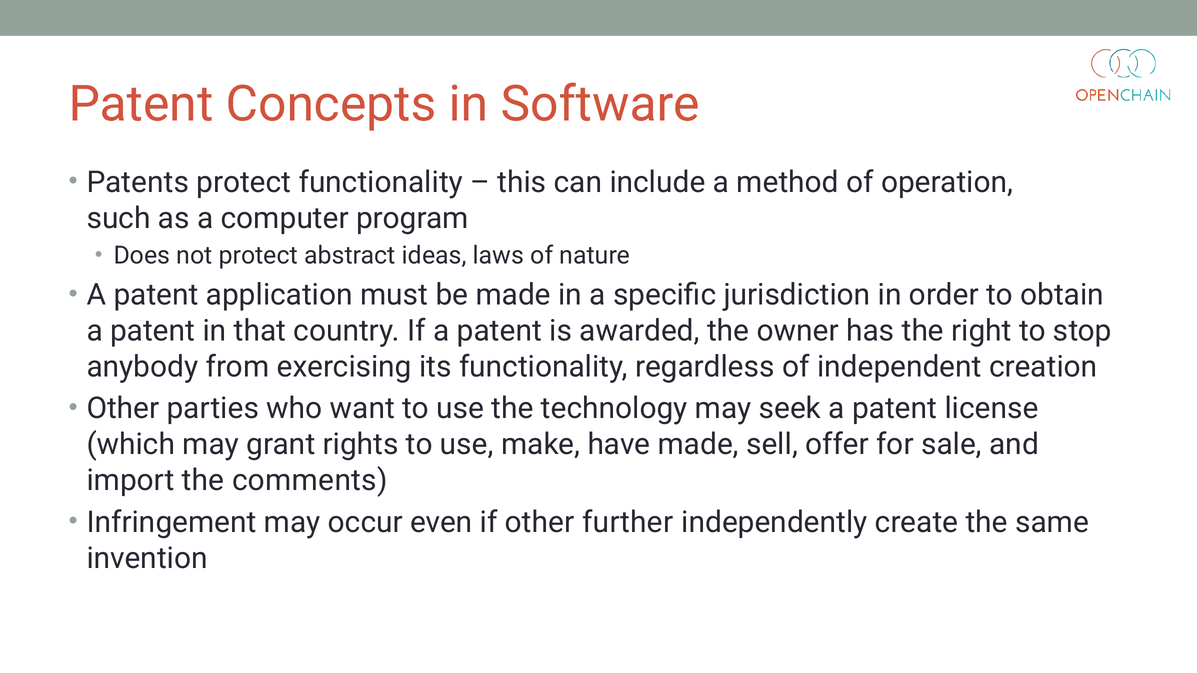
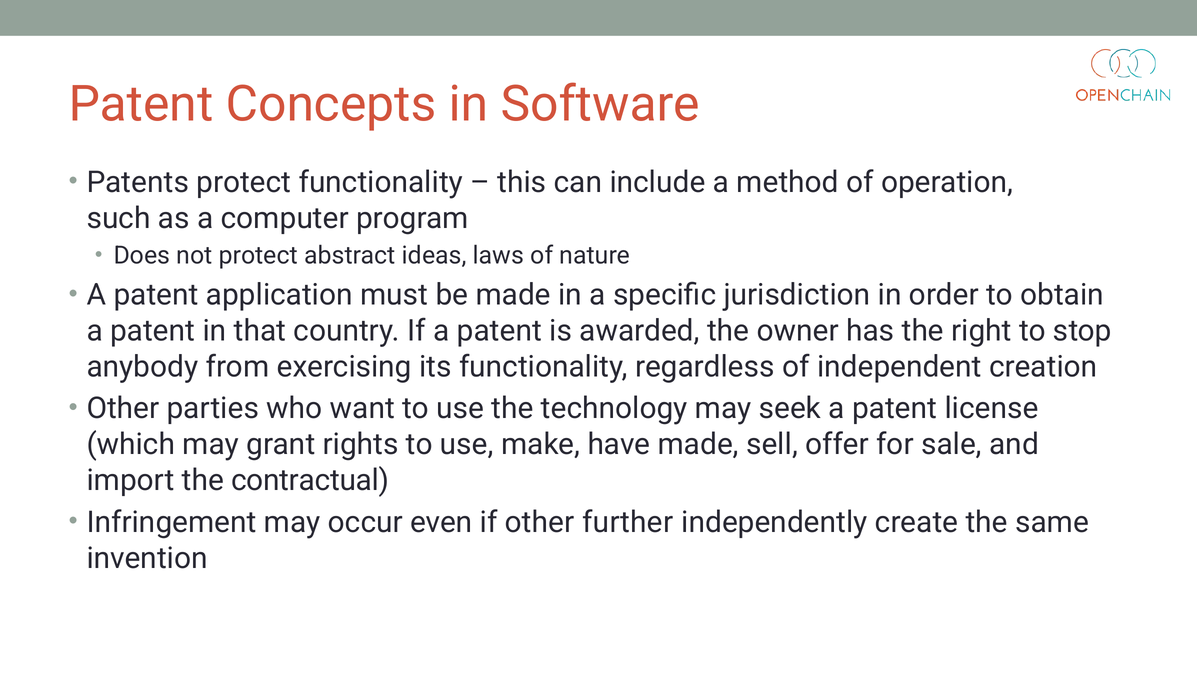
comments: comments -> contractual (310, 481)
